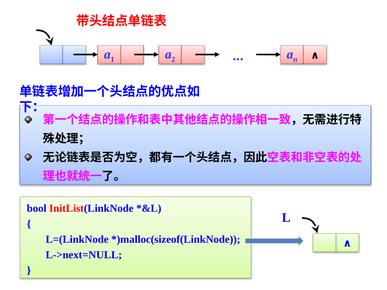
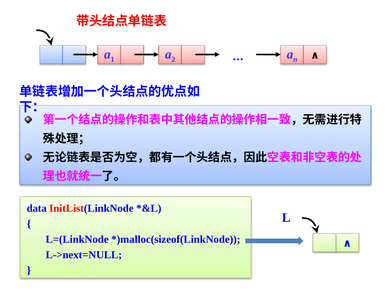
bool: bool -> data (37, 209)
